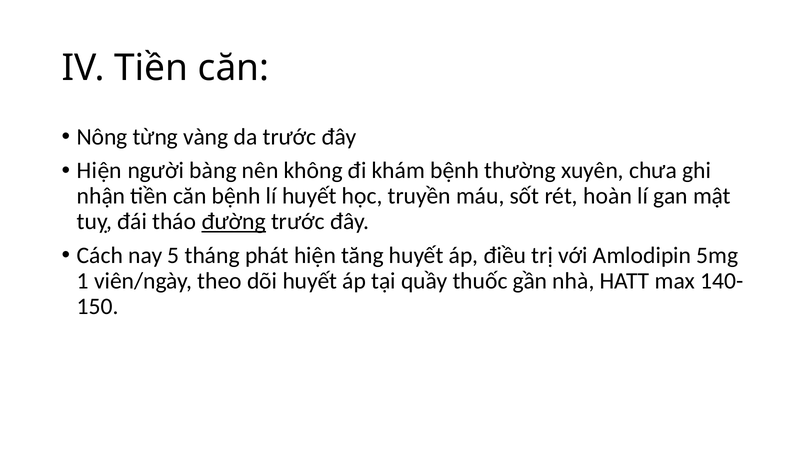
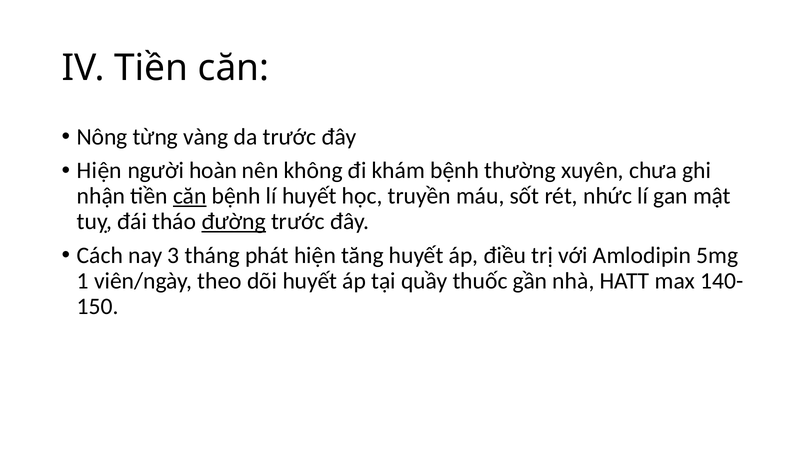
bàng: bàng -> hoàn (213, 171)
căn underline: none -> present (190, 196)
hoàn: hoàn -> nhức (608, 196)
5: 5 -> 3 (173, 256)
